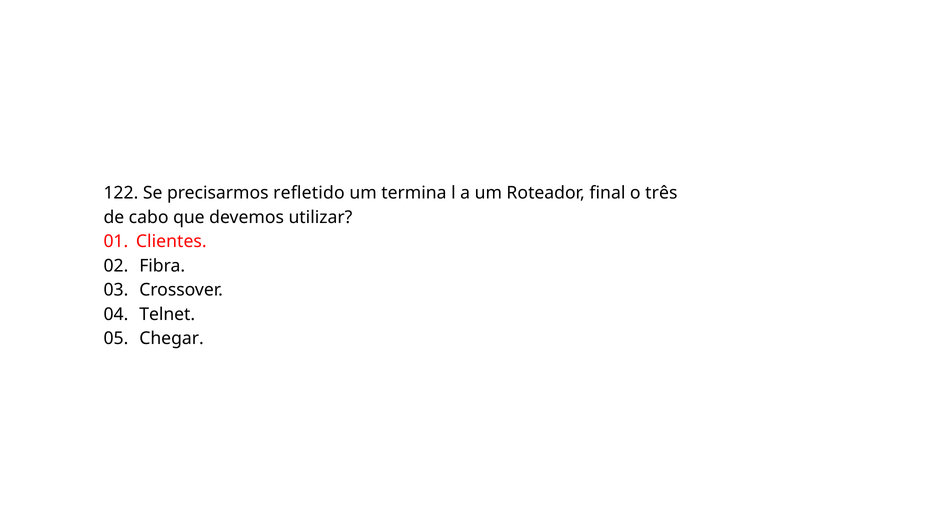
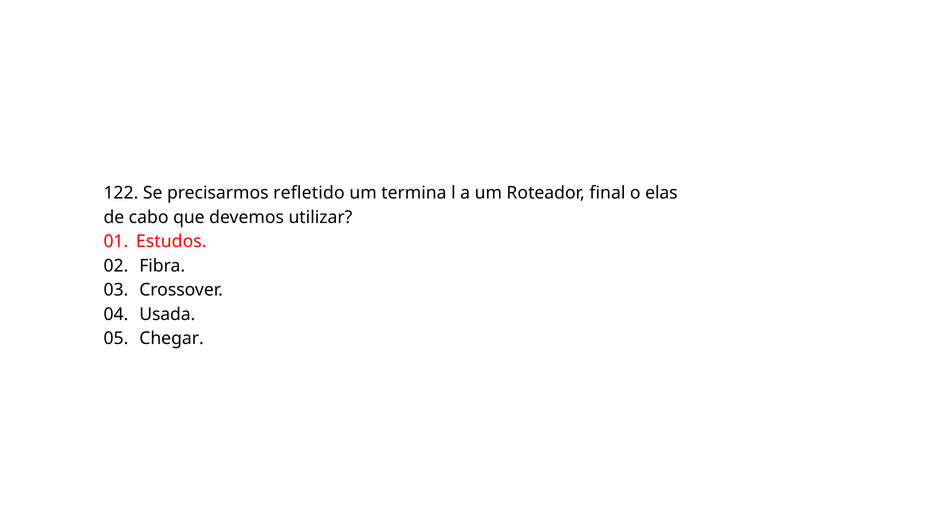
três: três -> elas (661, 193)
Clientes: Clientes -> Estudos (171, 241)
Telnet: Telnet -> Usada (167, 314)
